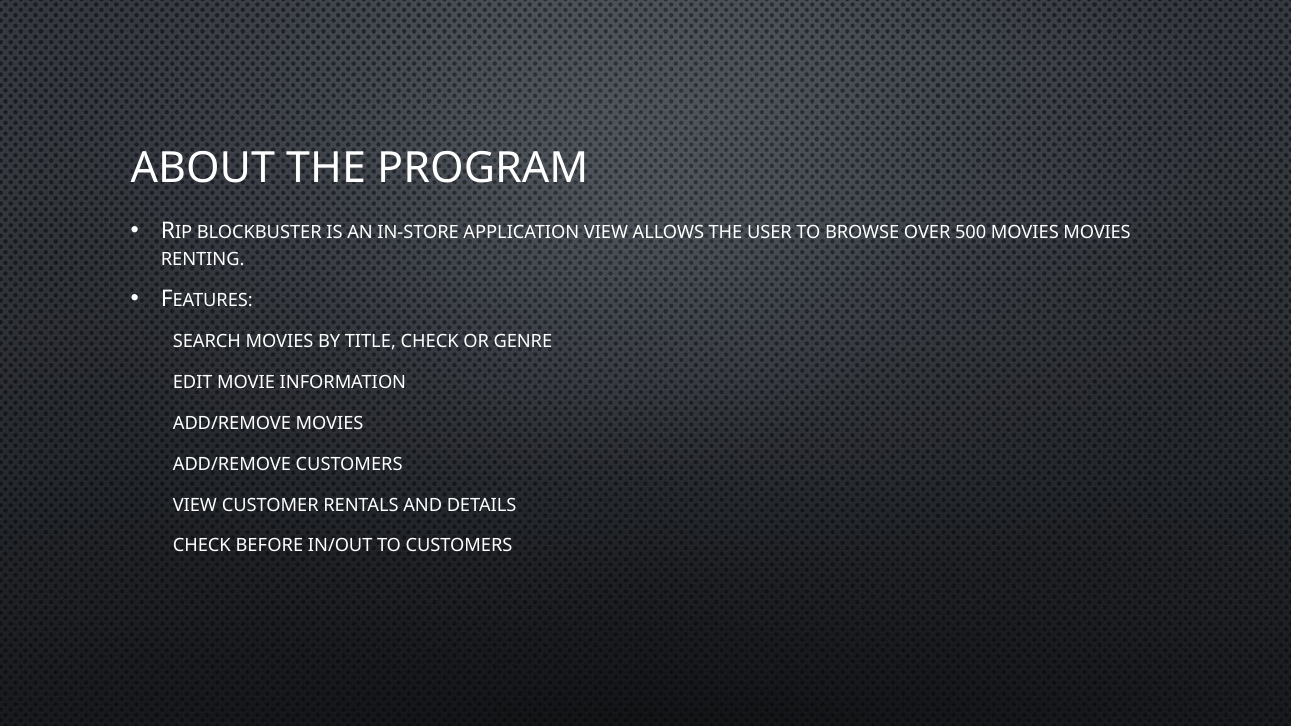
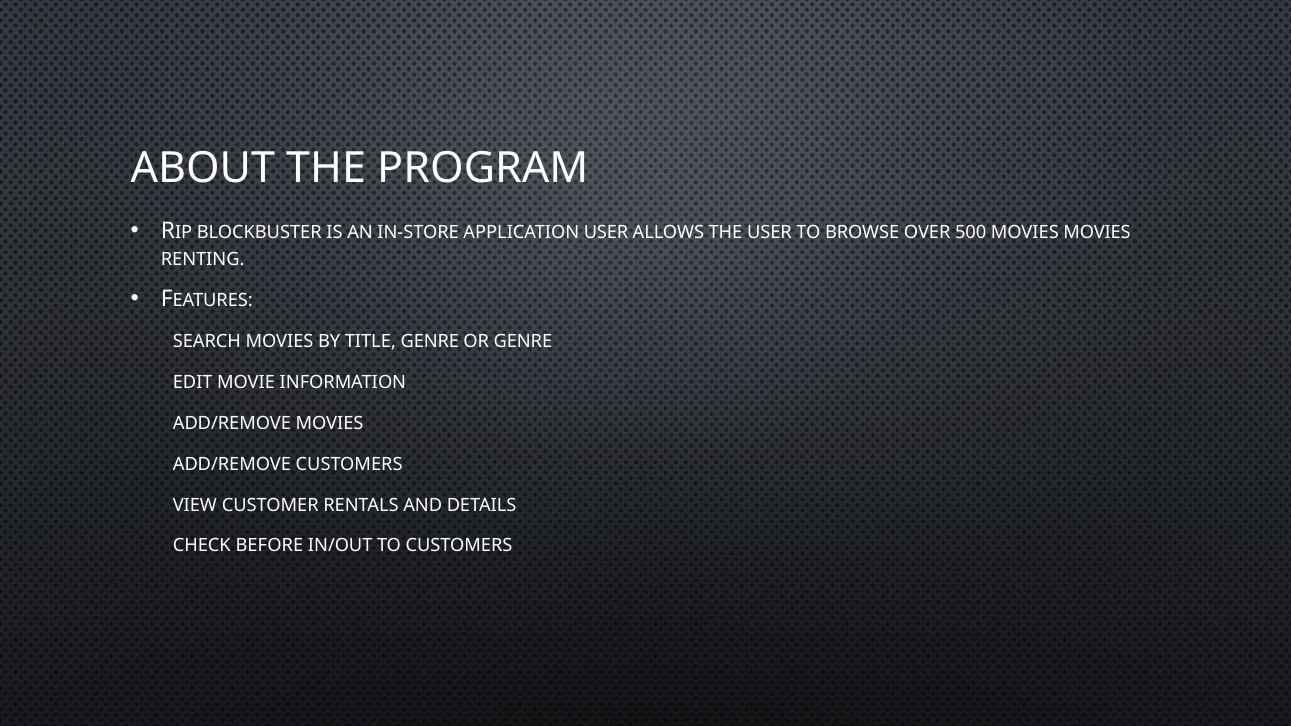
APPLICATION VIEW: VIEW -> USER (606, 232)
TITLE CHECK: CHECK -> GENRE (430, 341)
